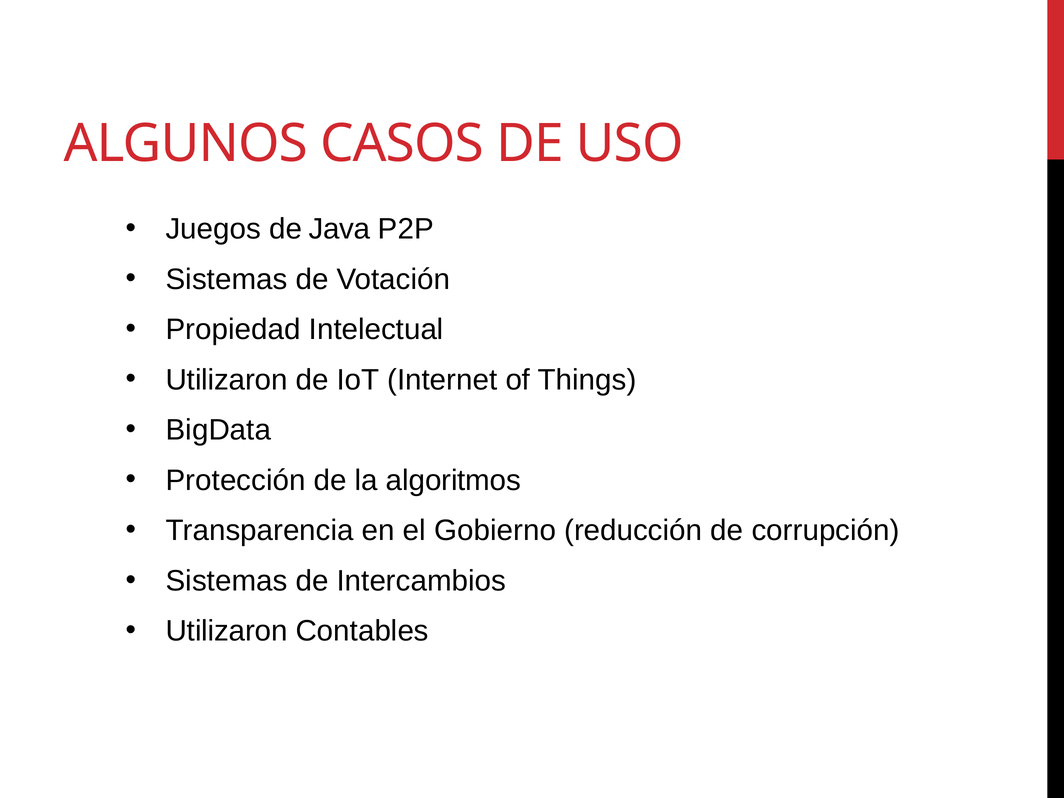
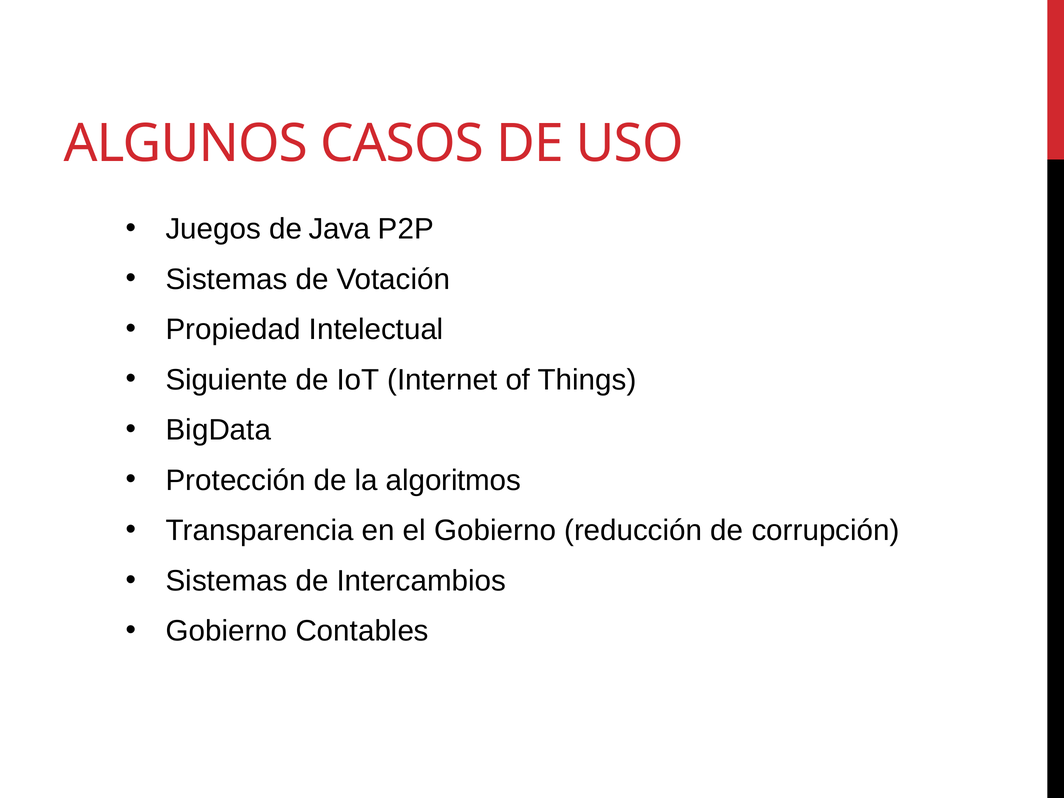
Utilizaron: Utilizaron -> Siguiente (227, 380)
Utilizaron: Utilizaron -> Gobierno (227, 631)
